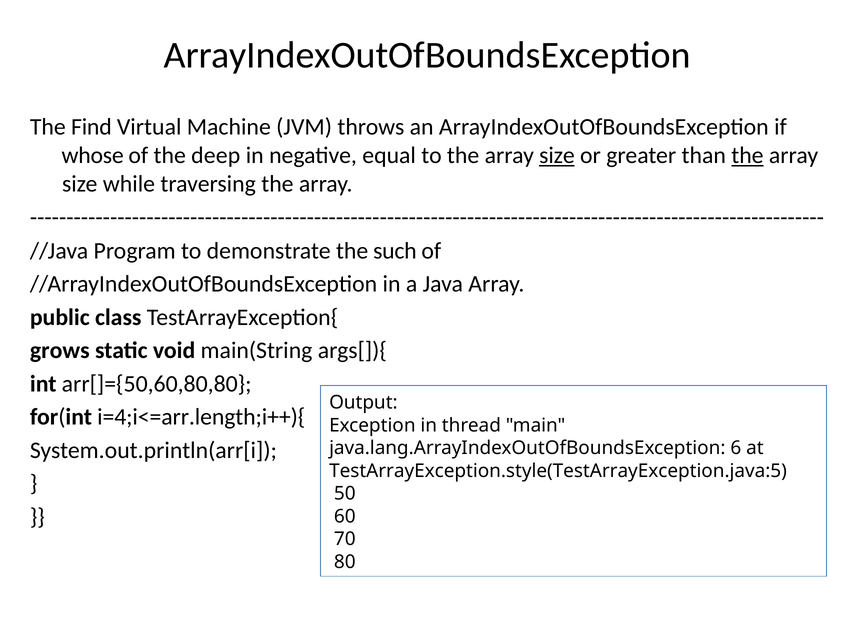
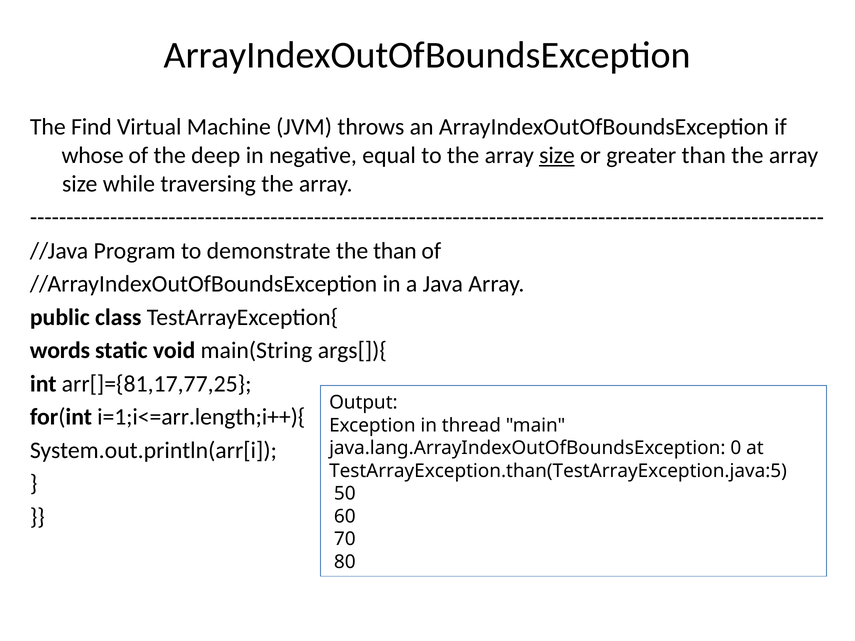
the underline: present -> none (747, 156)
the such: such -> than (395, 251)
grows: grows -> words (60, 351)
arr[]={50,60,80,80: arr[]={50,60,80,80 -> arr[]={81,17,77,25 (157, 384)
i=4;i<=arr.length;i++){: i=4;i<=arr.length;i++){ -> i=1;i<=arr.length;i++){ (201, 417)
6: 6 -> 0 (736, 448)
TestArrayException.style(TestArrayException.java:5: TestArrayException.style(TestArrayException.java:5 -> TestArrayException.than(TestArrayException.java:5 (558, 471)
